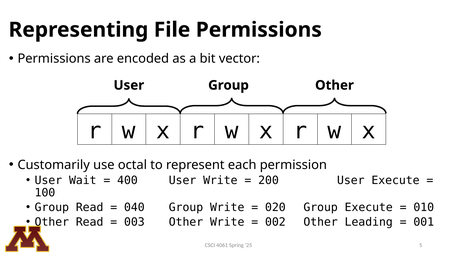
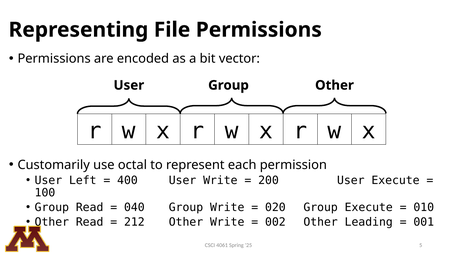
Wait: Wait -> Left (83, 180)
003: 003 -> 212 (134, 222)
